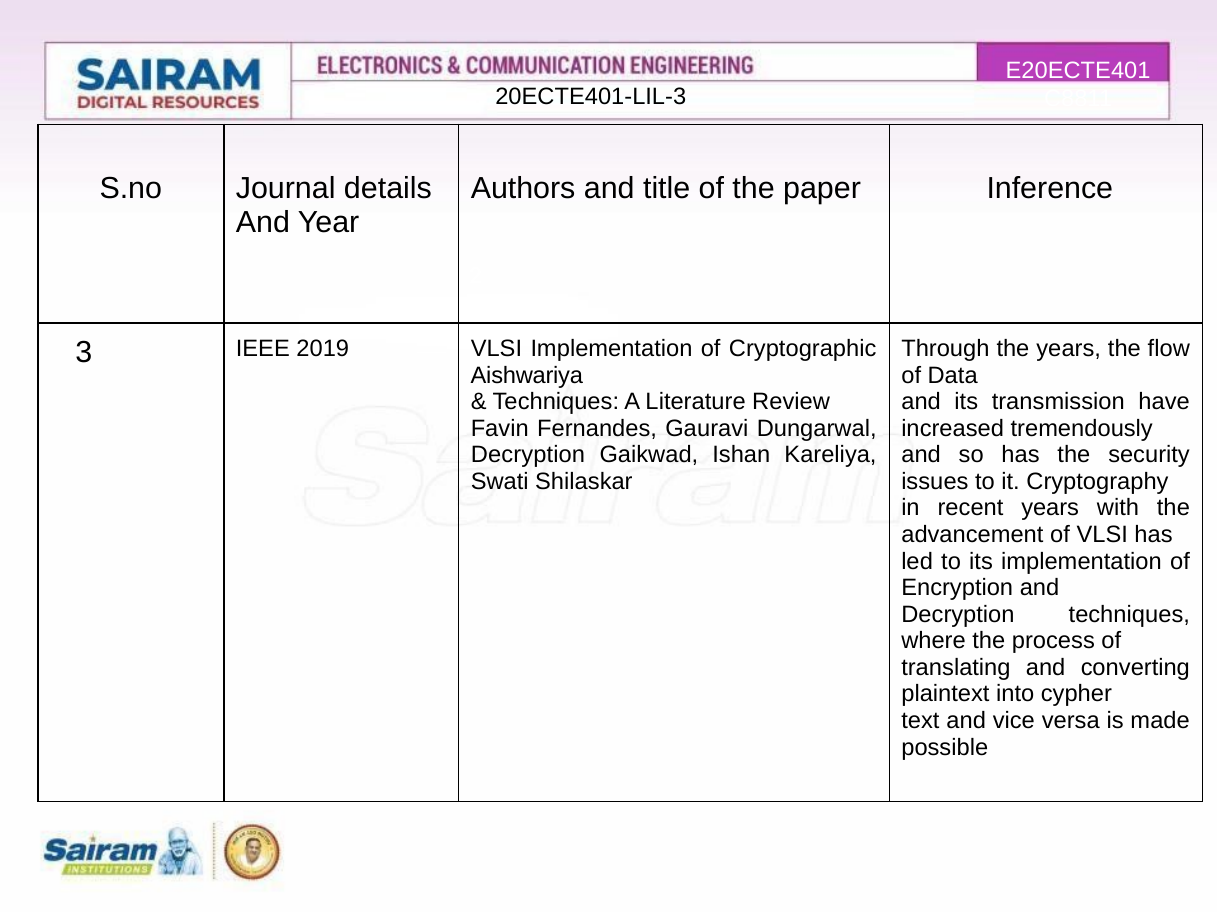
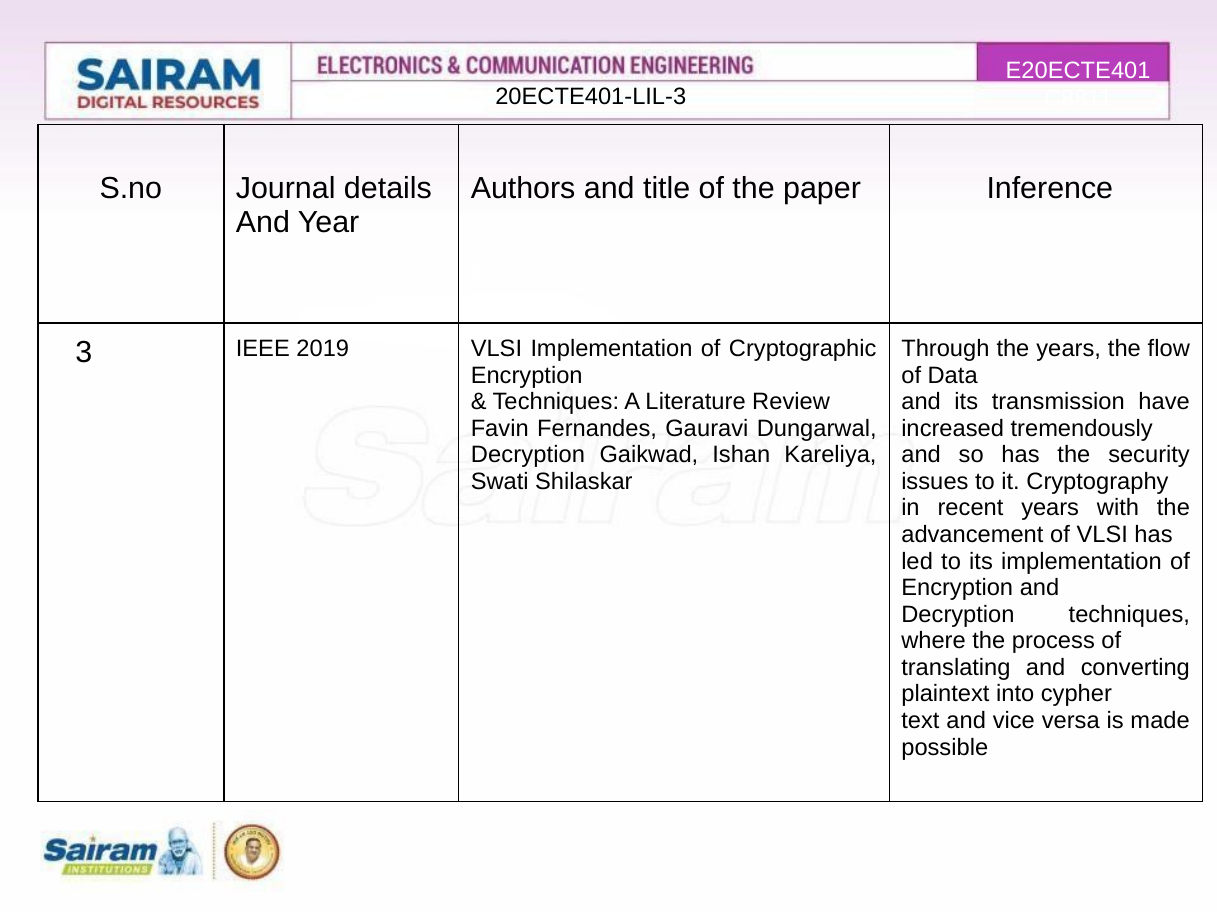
Aishwariya: Aishwariya -> Encryption (527, 376)
